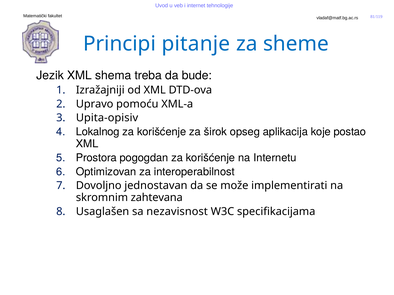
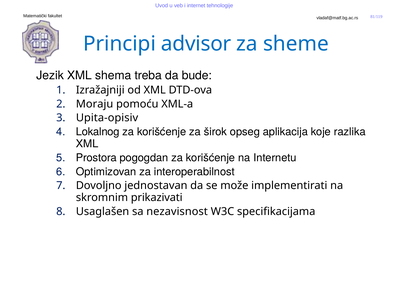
pitanje: pitanje -> advisor (196, 44)
Upravo: Upravo -> Moraju (95, 104)
postao: postao -> razlika (350, 132)
zahtevana: zahtevana -> prikazivati (157, 198)
